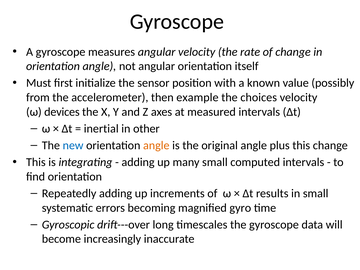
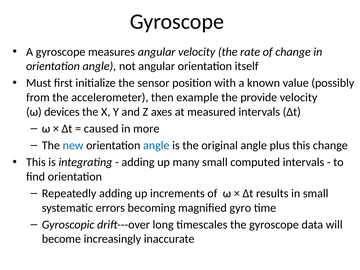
choices: choices -> provide (259, 97)
inertial: inertial -> caused (101, 129)
other: other -> more (146, 129)
angle colour: orange -> blue (156, 145)
